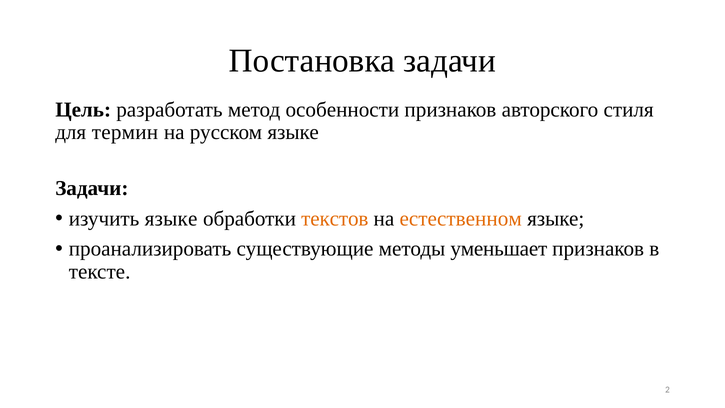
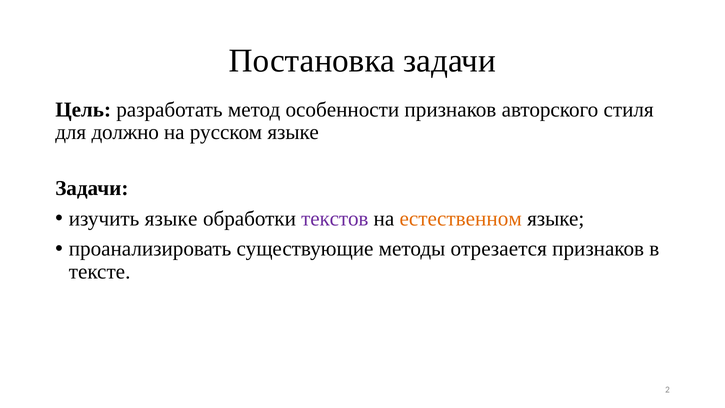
термин: термин -> должно (125, 132)
текстов colour: orange -> purple (335, 218)
уменьшает: уменьшает -> отрезается (499, 249)
